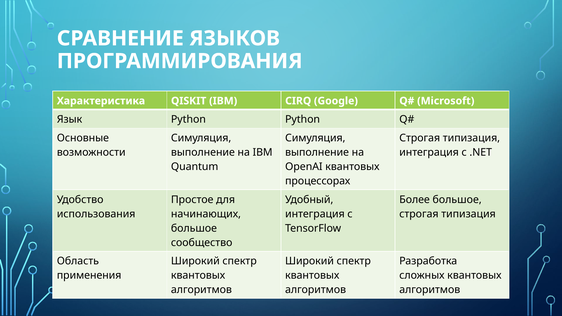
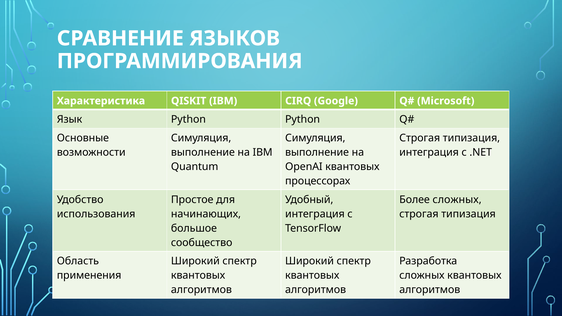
Более большое: большое -> сложных (457, 200)
